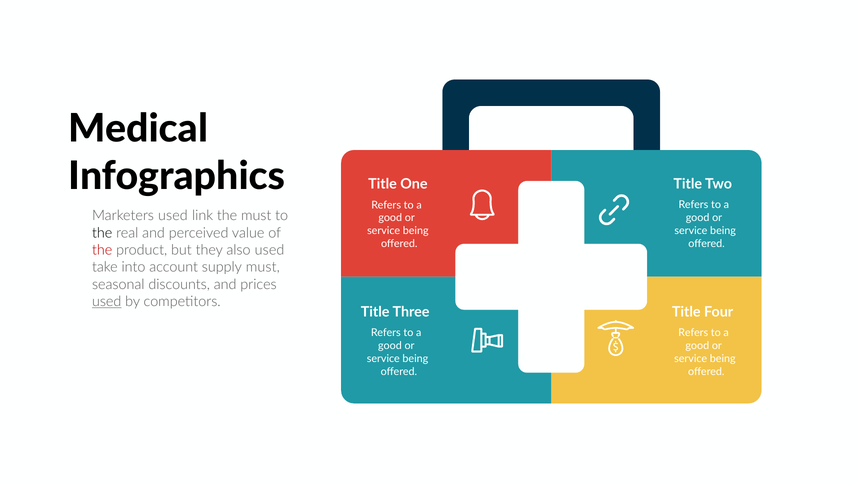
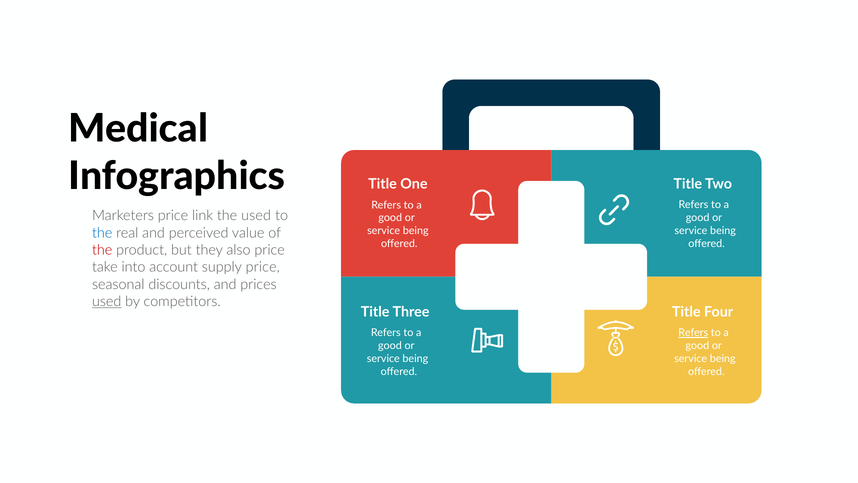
Marketers used: used -> price (173, 216)
the must: must -> used (256, 216)
the colour: black -> blue (102, 233)
also used: used -> price (270, 250)
supply must: must -> price (263, 267)
Refers underline: none -> present (693, 333)
